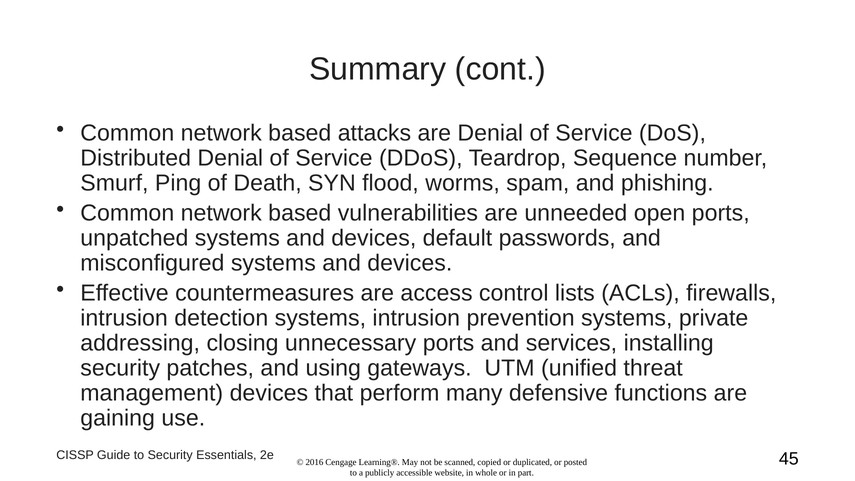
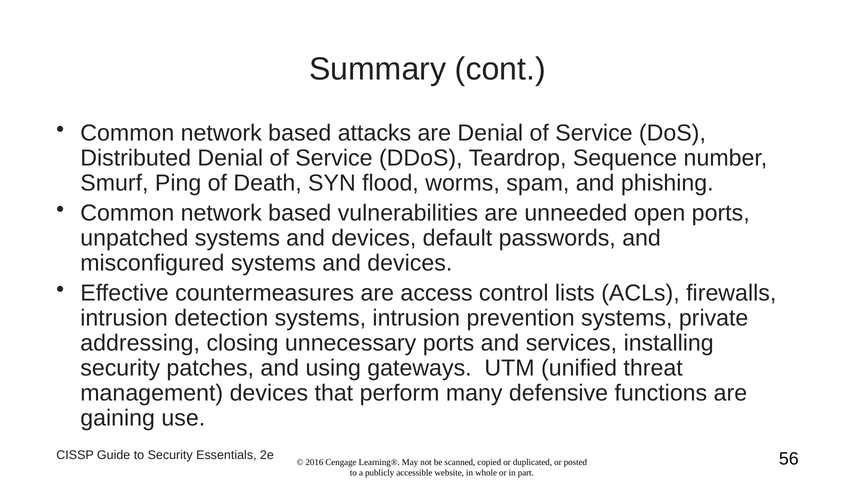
45: 45 -> 56 (789, 459)
